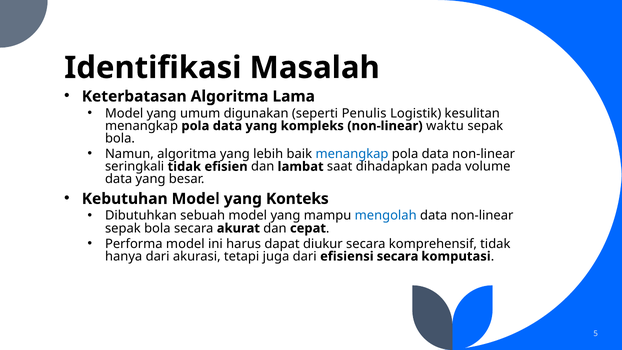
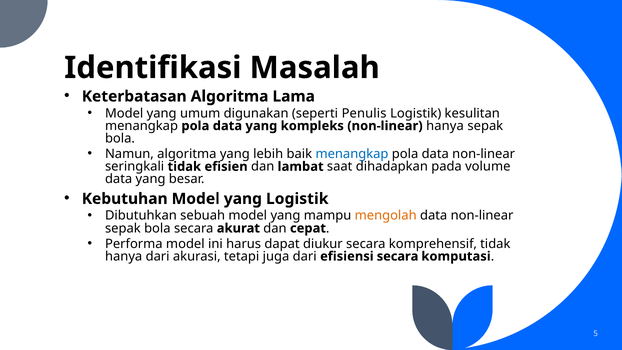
non-linear waktu: waktu -> hanya (445, 126)
yang Konteks: Konteks -> Logistik (297, 199)
mengolah colour: blue -> orange (386, 216)
